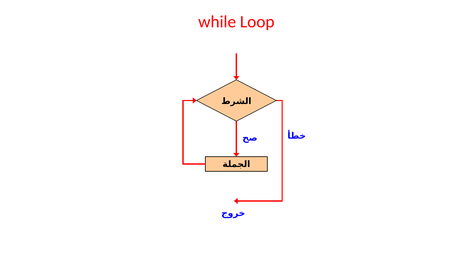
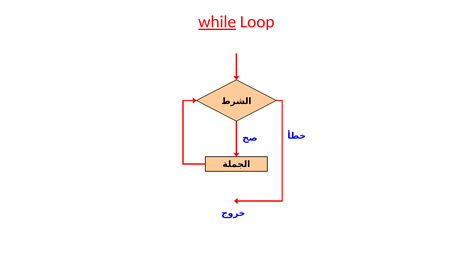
while underline: none -> present (217, 22)
